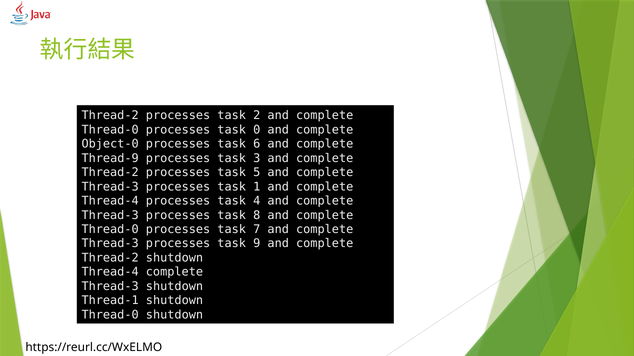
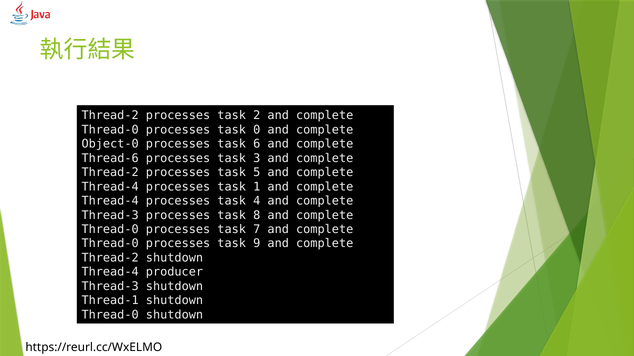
Thread-9: Thread-9 -> Thread-6 (110, 158)
Thread-3: Thread-3 -> Thread-4 (110, 187)
Thread-3: Thread-3 -> Thread-0 (110, 244)
Thread-4 complete: complete -> producer (174, 273)
